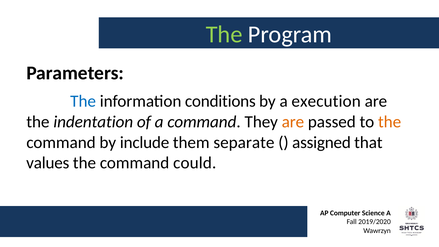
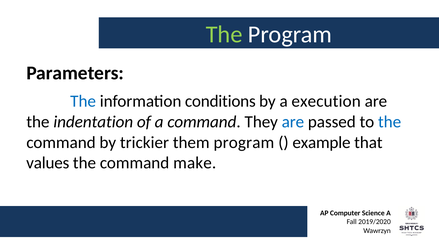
are colour: orange -> blue (293, 122)
the colour: orange -> blue (390, 122)
include: include -> trickier (144, 142)
them separate: separate -> program (244, 142)
assigned: assigned -> example (322, 142)
could: could -> make (195, 163)
